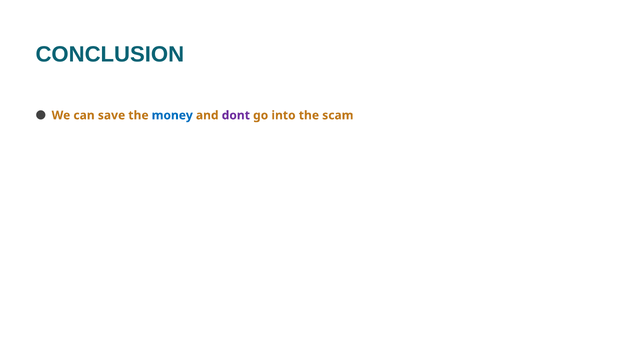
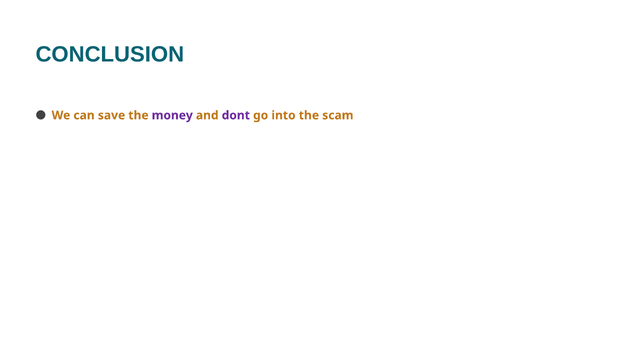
money colour: blue -> purple (172, 115)
